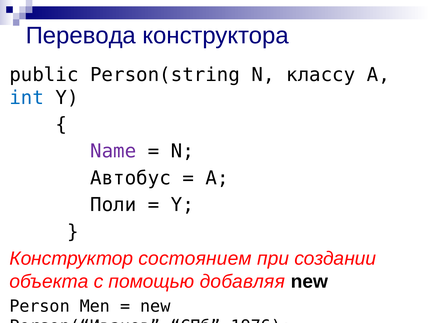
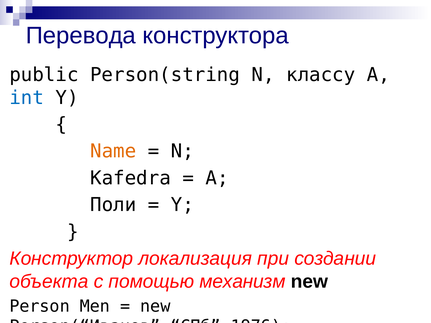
Name colour: purple -> orange (113, 151)
Автобус: Автобус -> Kafedra (131, 178)
состоянием: состоянием -> локализация (195, 259)
добавляя: добавляя -> механизм (243, 282)
